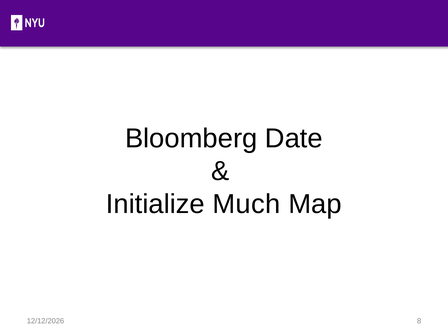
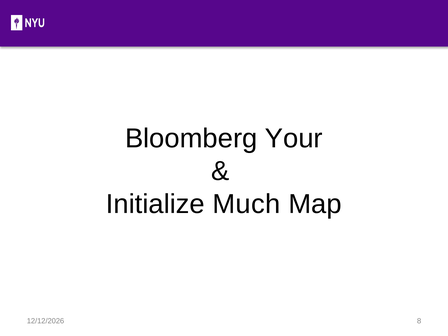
Date: Date -> Your (294, 138)
